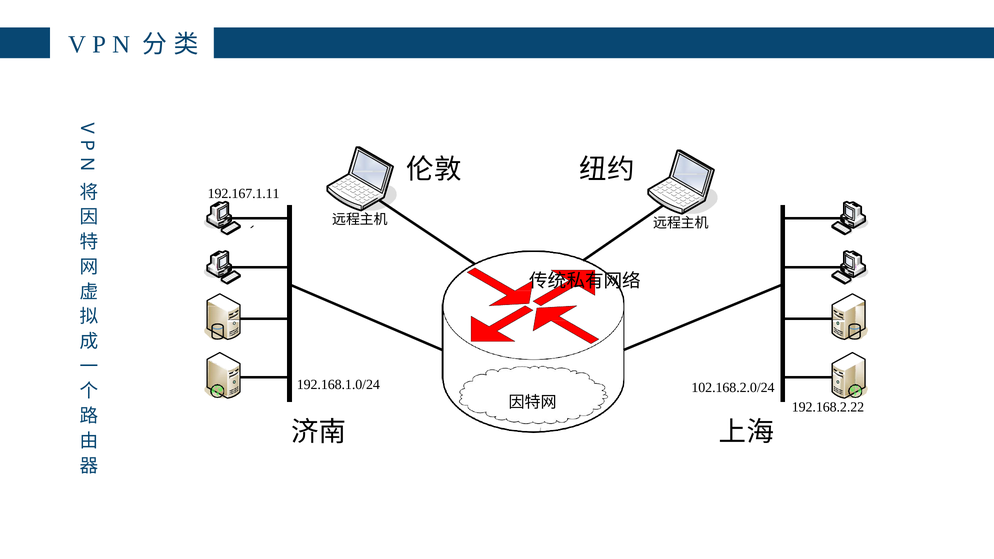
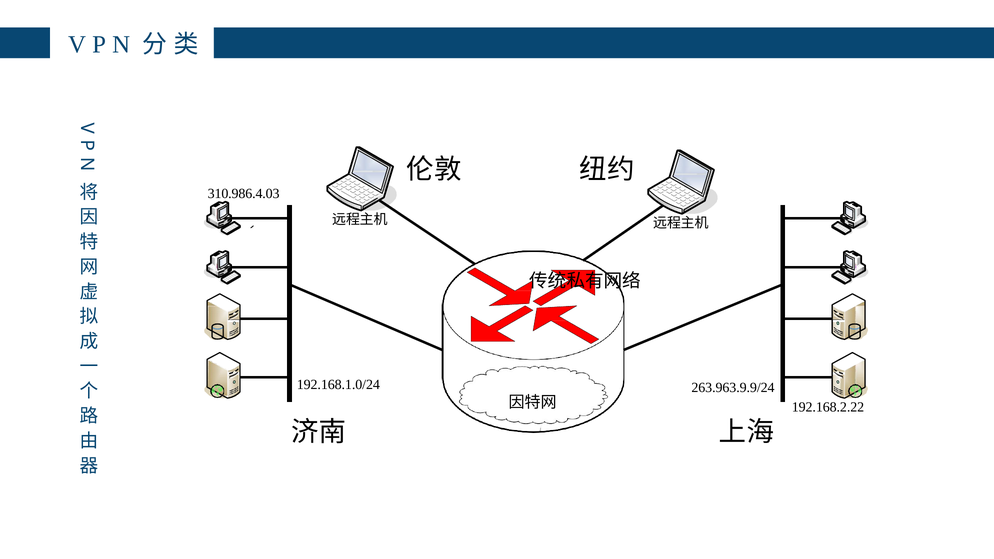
192.167.1.11: 192.167.1.11 -> 310.986.4.03 (244, 194)
102.168.2.0/24: 102.168.2.0/24 -> 263.963.9.9/24 (733, 388)
